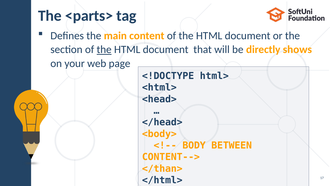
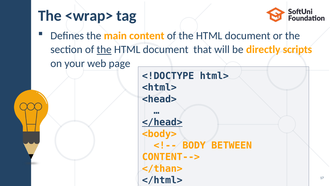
<parts>: <parts> -> <wrap> (89, 16)
shows: shows -> scripts (297, 49)
</head> underline: none -> present (162, 122)
